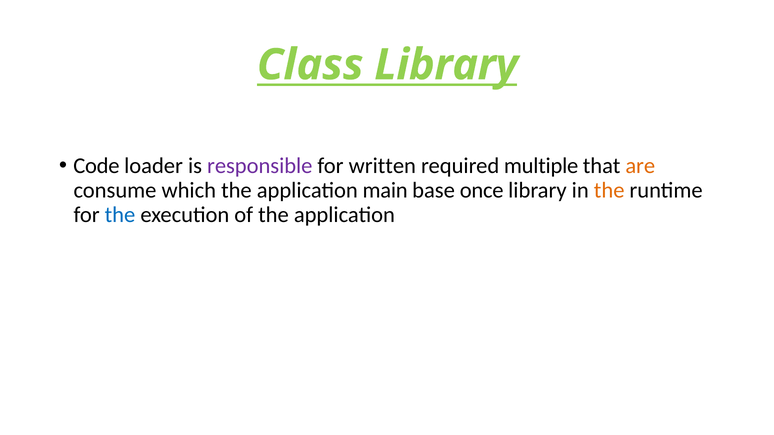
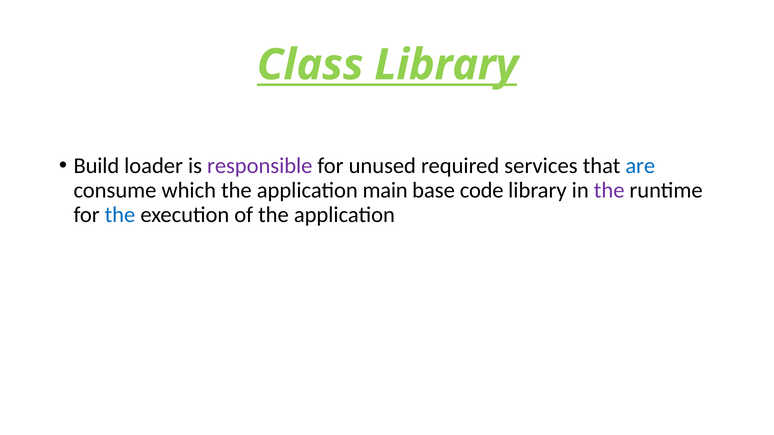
Code: Code -> Build (96, 166)
written: written -> unused (382, 166)
multiple: multiple -> services (541, 166)
are colour: orange -> blue (640, 166)
once: once -> code (482, 190)
the colour: orange -> purple (609, 190)
